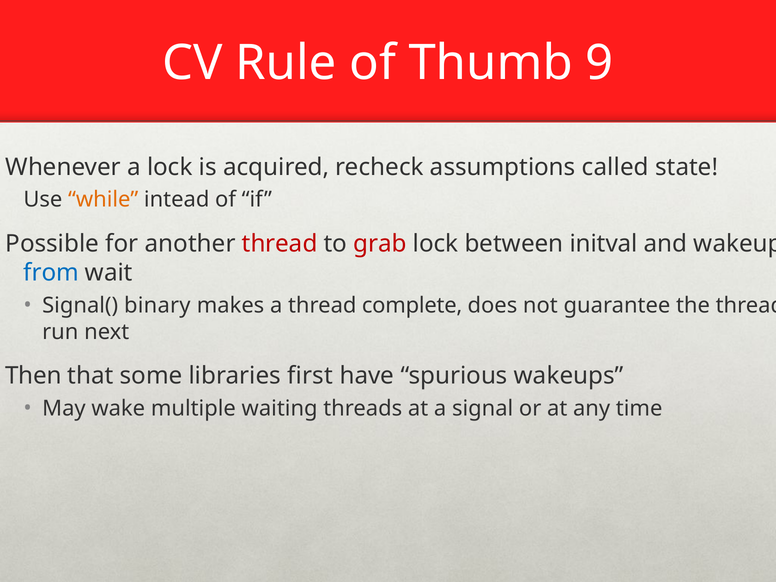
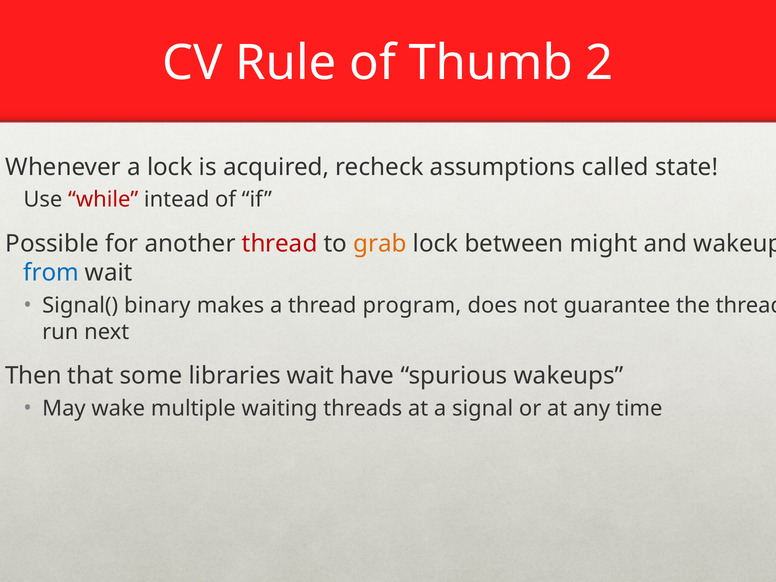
9: 9 -> 2 (600, 63)
while colour: orange -> red (103, 200)
grab colour: red -> orange (380, 244)
initval: initval -> might (604, 244)
complete: complete -> program (412, 305)
libraries first: first -> wait (310, 376)
